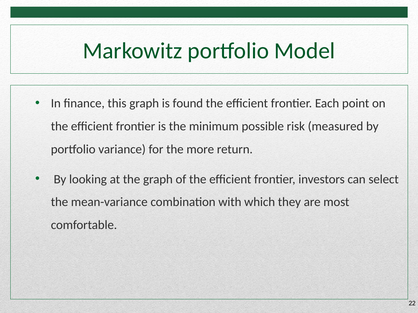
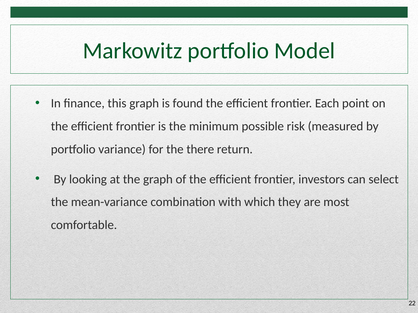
more: more -> there (200, 149)
